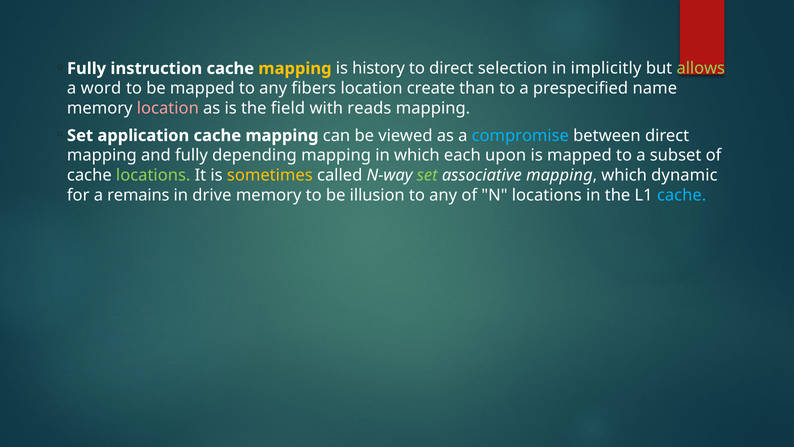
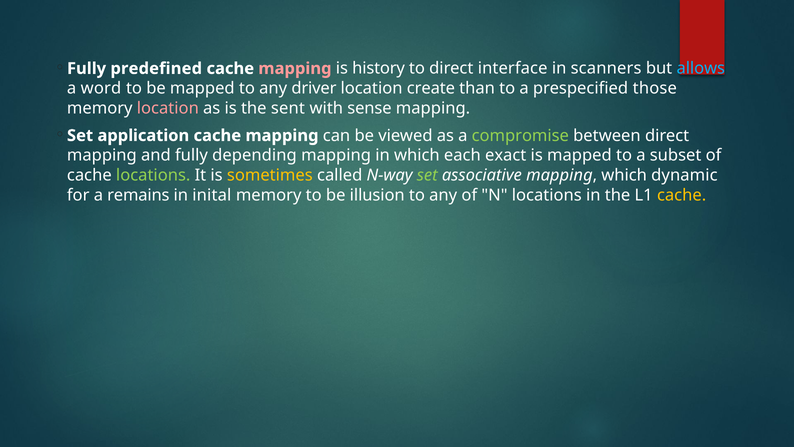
instruction: instruction -> predefined (156, 68)
mapping colour: yellow -> pink (295, 68)
selection: selection -> interface (513, 68)
implicitly: implicitly -> scanners (606, 68)
allows colour: light green -> light blue (701, 68)
fibers: fibers -> driver (314, 88)
name: name -> those (655, 88)
field: field -> sent (288, 108)
reads: reads -> sense (369, 108)
compromise colour: light blue -> light green (520, 135)
upon: upon -> exact (506, 155)
drive: drive -> inital (212, 195)
cache colour: light blue -> yellow (682, 195)
